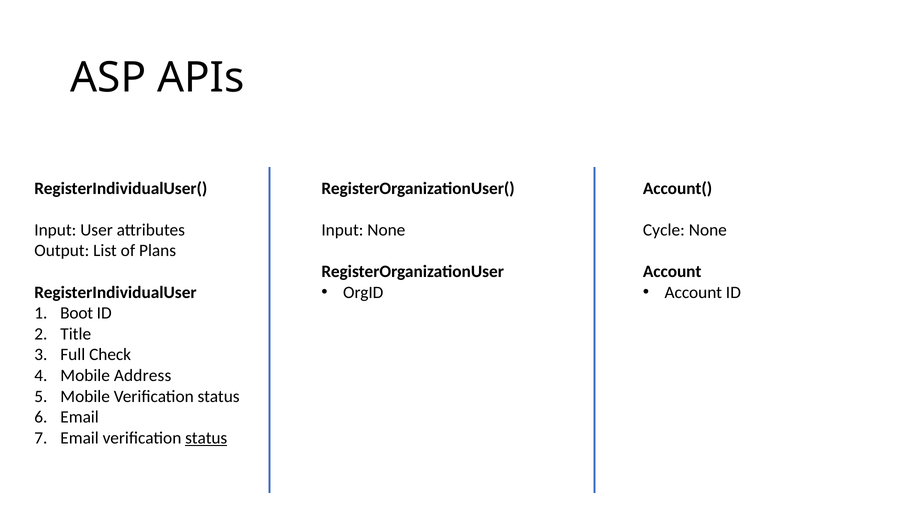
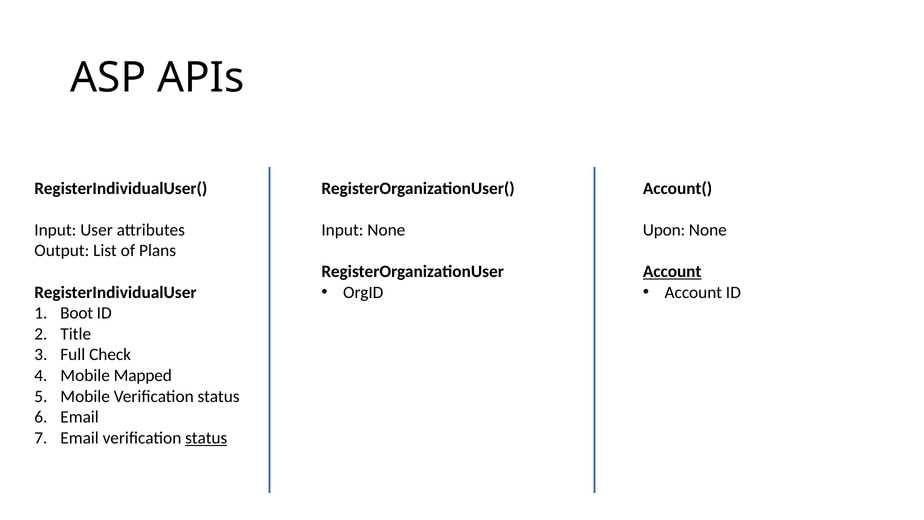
Cycle: Cycle -> Upon (664, 230)
Account underline: none -> present (672, 271)
Address: Address -> Mapped (143, 375)
